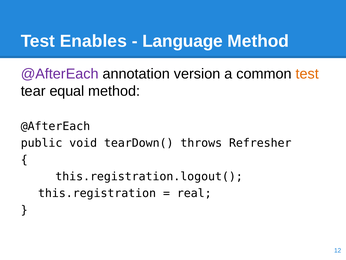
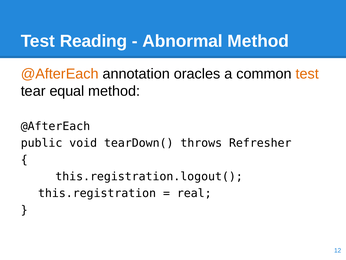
Enables: Enables -> Reading (93, 41)
Language: Language -> Abnormal (183, 41)
@AfterEach colour: purple -> orange (60, 74)
version: version -> oracles (197, 74)
